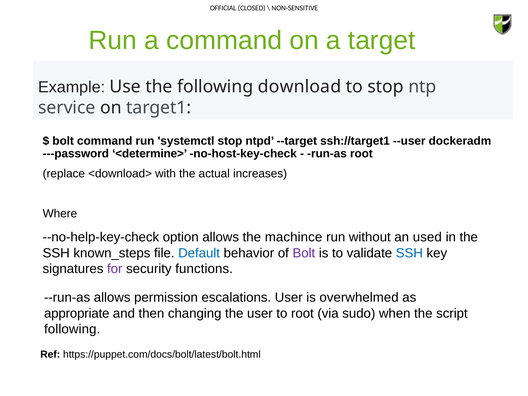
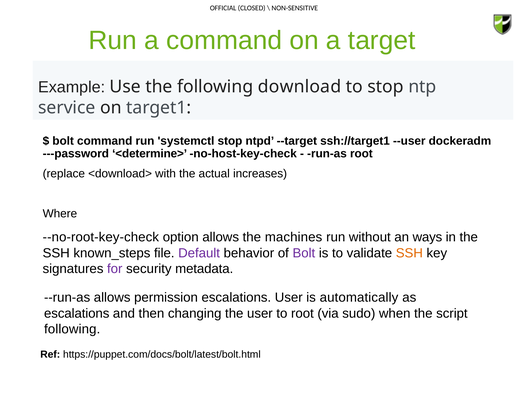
--no-help-key-check: --no-help-key-check -> --no-root-key-check (101, 237)
machince: machince -> machines (294, 237)
used: used -> ways (427, 237)
Default colour: blue -> purple (199, 253)
SSH colour: blue -> orange (409, 253)
functions: functions -> metadata (204, 269)
overwhelmed: overwhelmed -> automatically (359, 298)
appropriate: appropriate -> escalations (77, 313)
